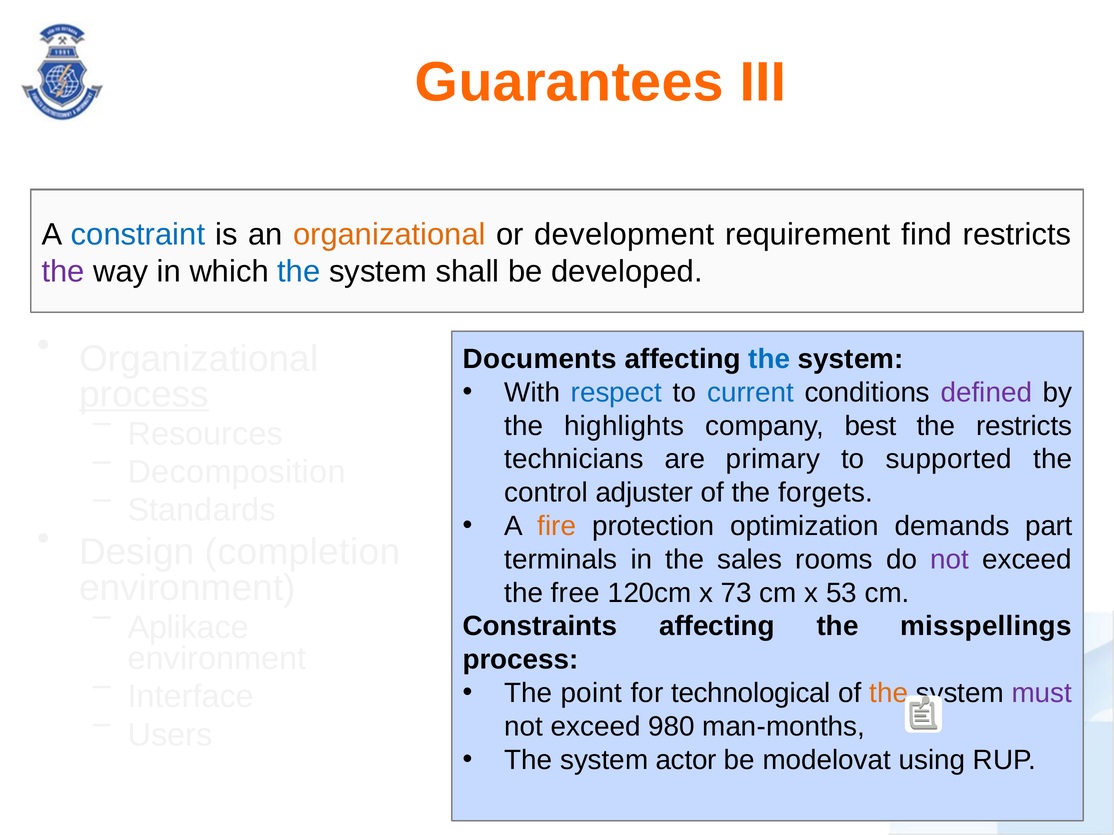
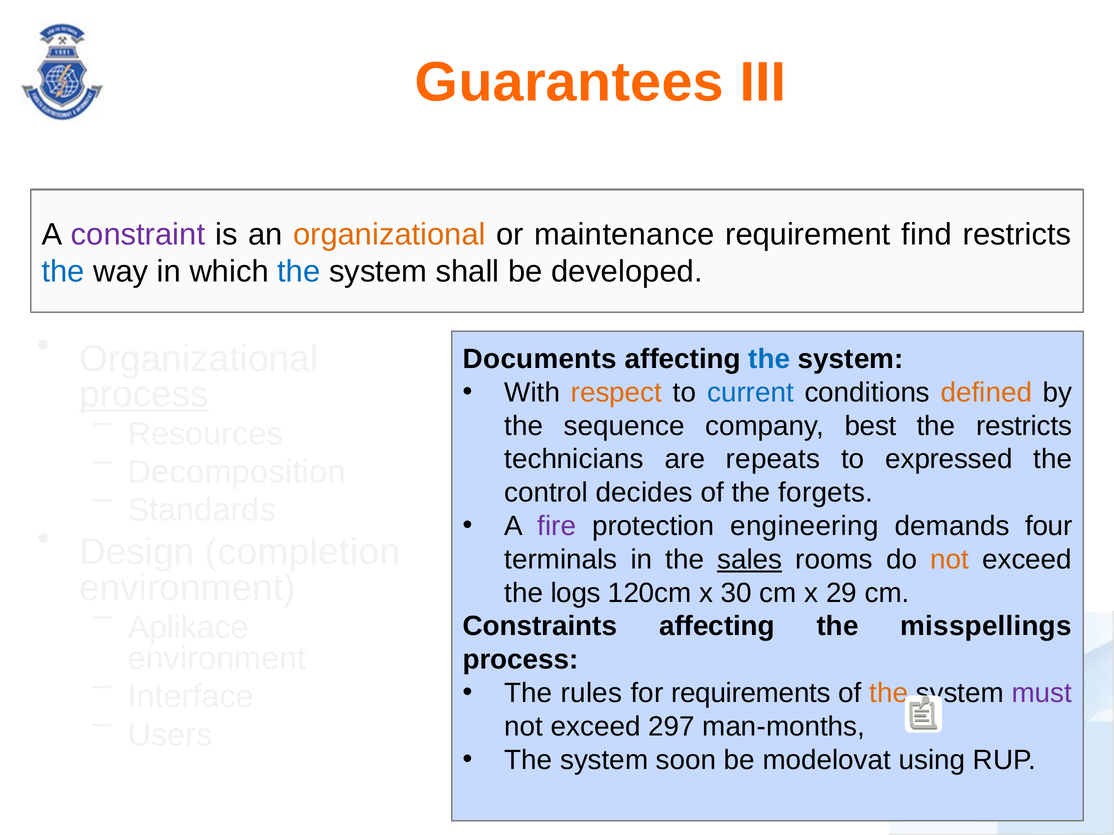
constraint colour: blue -> purple (138, 235)
development: development -> maintenance (624, 235)
the colour: purple -> blue (63, 272)
respect colour: blue -> orange (616, 393)
defined colour: purple -> orange (986, 393)
highlights: highlights -> sequence (624, 426)
primary: primary -> repeats (773, 460)
supported: supported -> expressed (949, 460)
adjuster: adjuster -> decides (644, 493)
fire colour: orange -> purple (557, 526)
optimization: optimization -> engineering (805, 526)
part: part -> four (1049, 526)
sales underline: none -> present (750, 560)
not colour: purple -> orange (950, 560)
free: free -> logs (576, 593)
73: 73 -> 30 (736, 593)
53: 53 -> 29 (842, 593)
point: point -> rules (591, 693)
technological: technological -> requirements (751, 693)
980: 980 -> 297 (671, 727)
actor: actor -> soon (686, 760)
